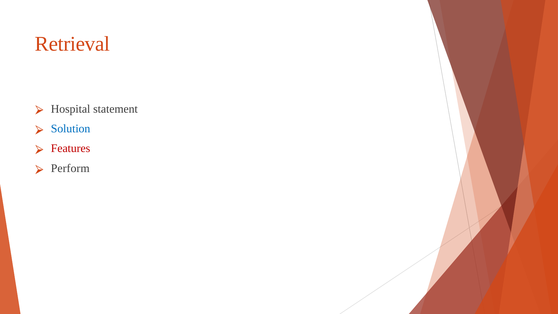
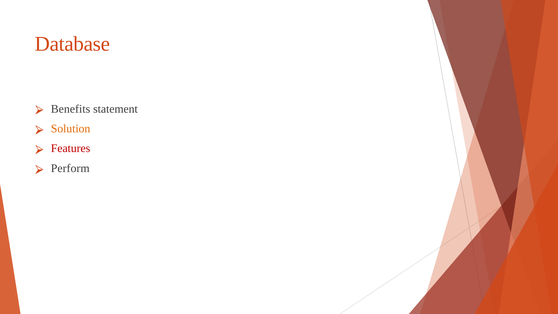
Retrieval: Retrieval -> Database (72, 44)
Hospital: Hospital -> Benefits (71, 109)
Solution colour: blue -> orange (71, 129)
